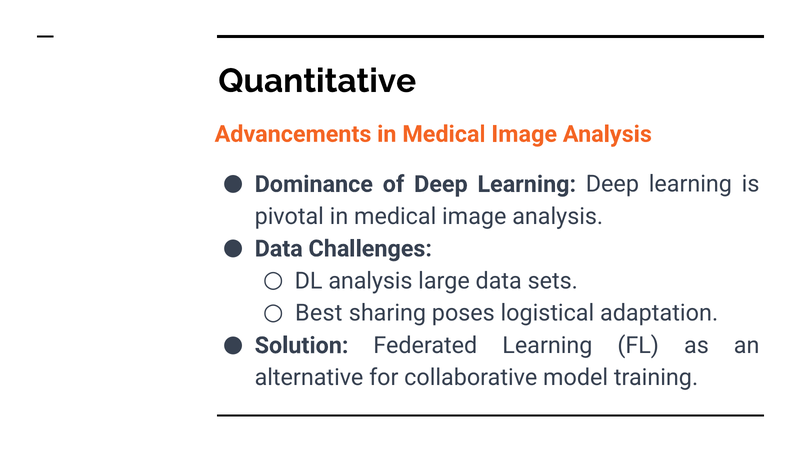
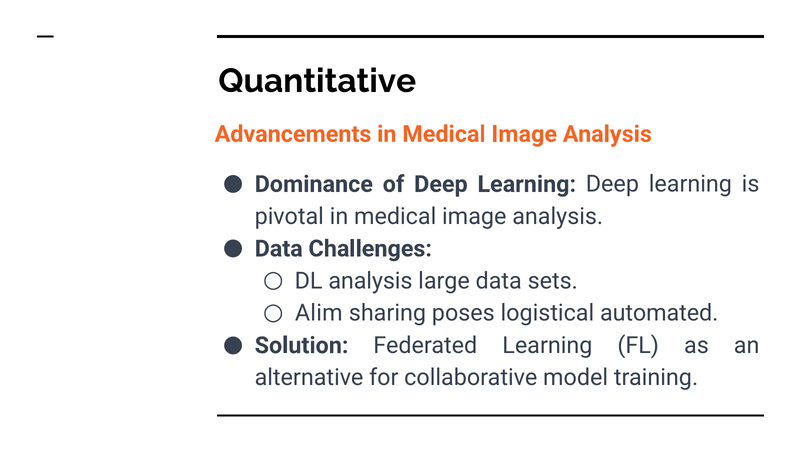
Best: Best -> Alim (319, 313)
adaptation: adaptation -> automated (659, 313)
